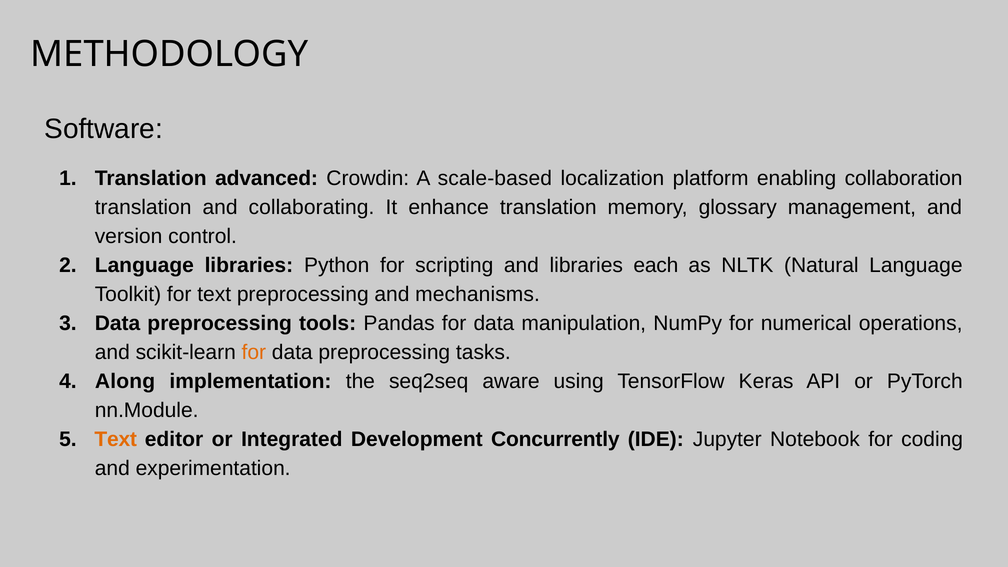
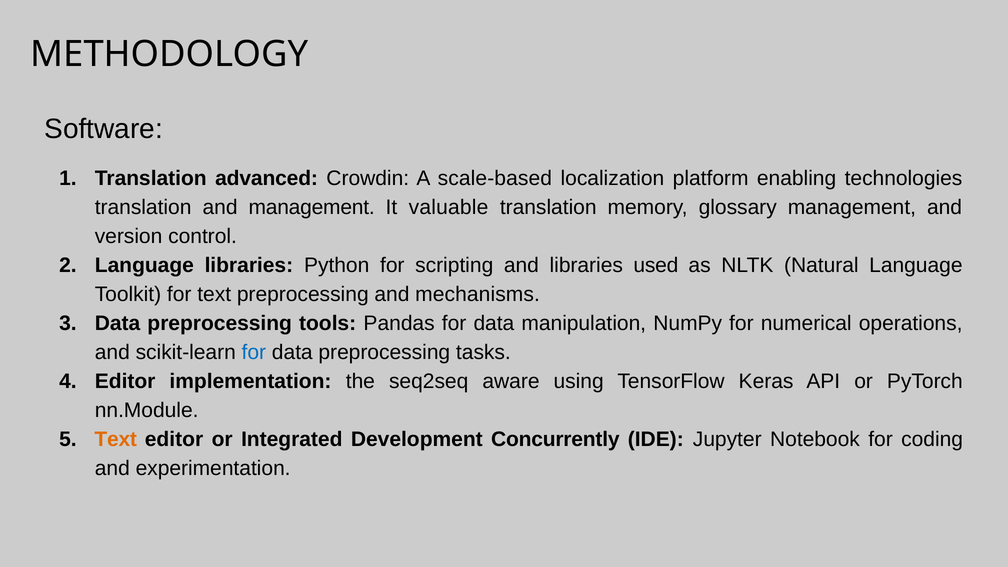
collaboration: collaboration -> technologies (904, 179)
and collaborating: collaborating -> management (312, 208)
enhance: enhance -> valuable (449, 208)
each: each -> used (656, 265)
for colour: orange -> blue (254, 352)
Along: Along -> Editor (125, 381)
